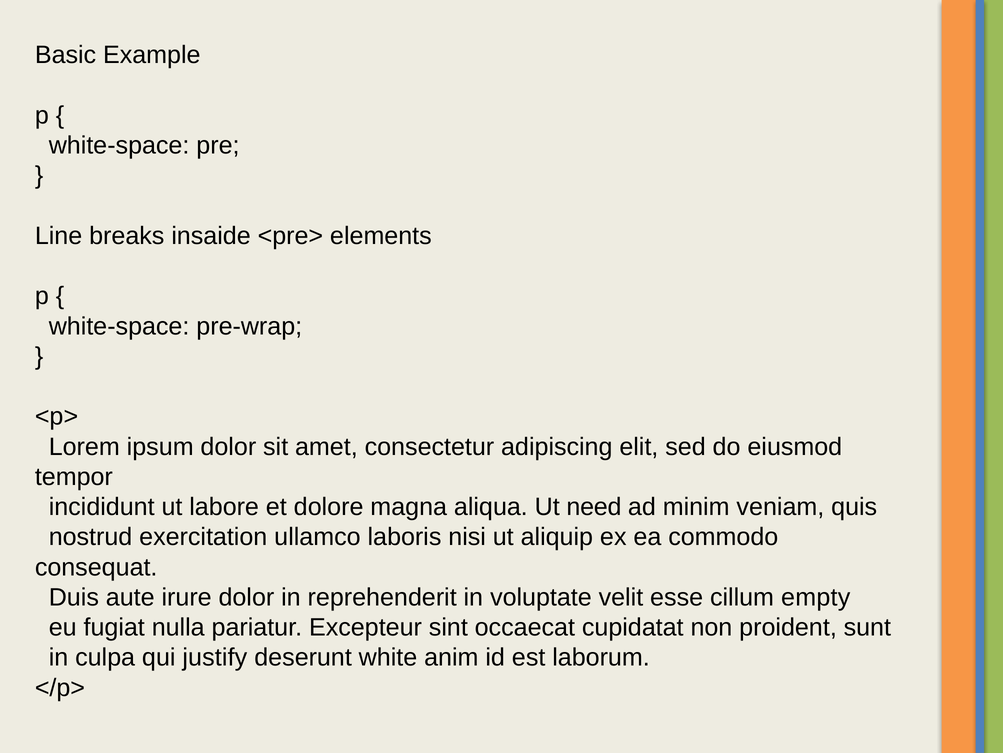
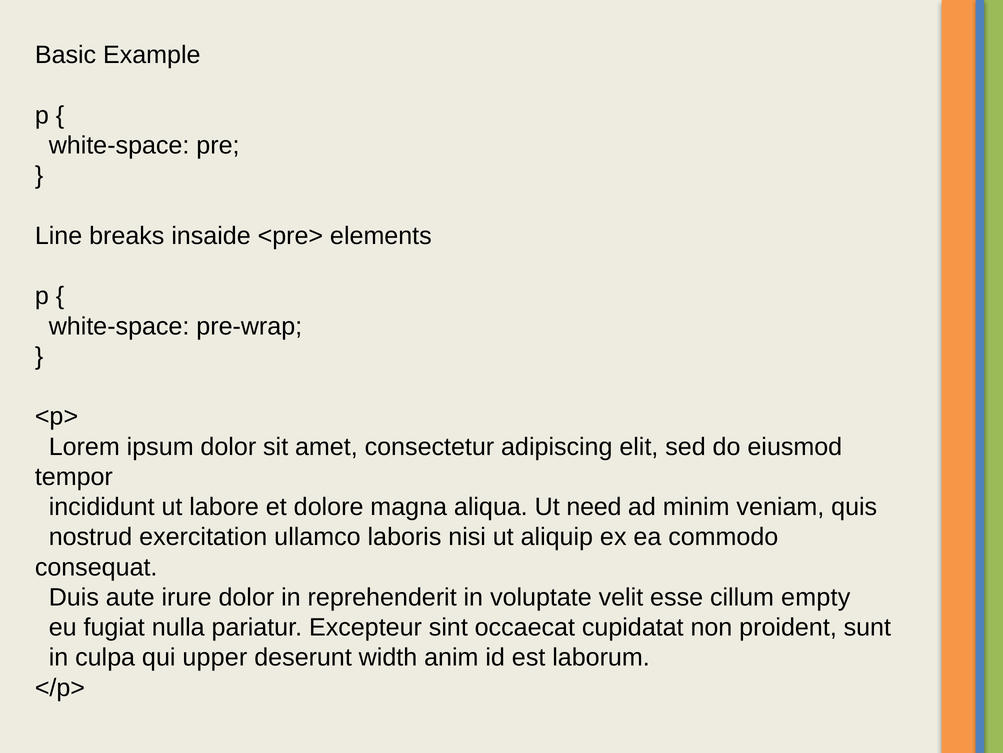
justify: justify -> upper (215, 657)
white: white -> width (388, 657)
